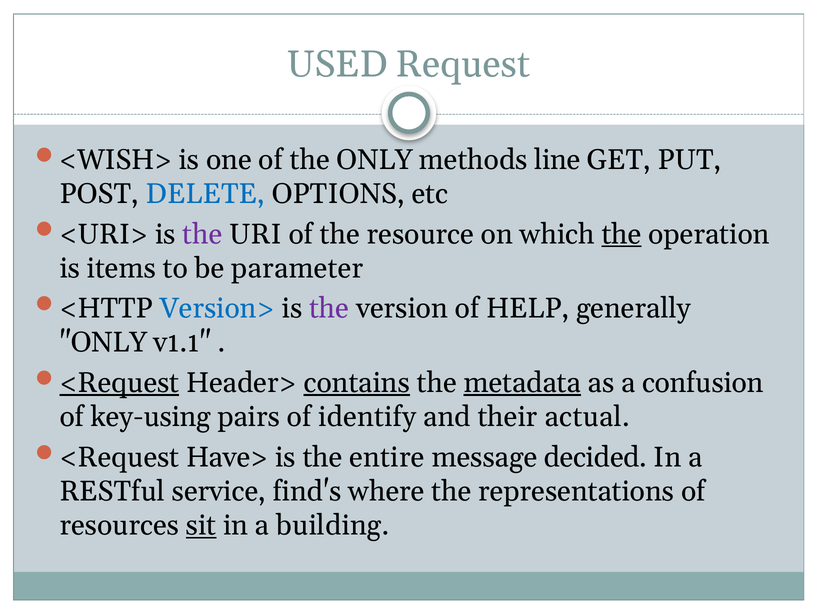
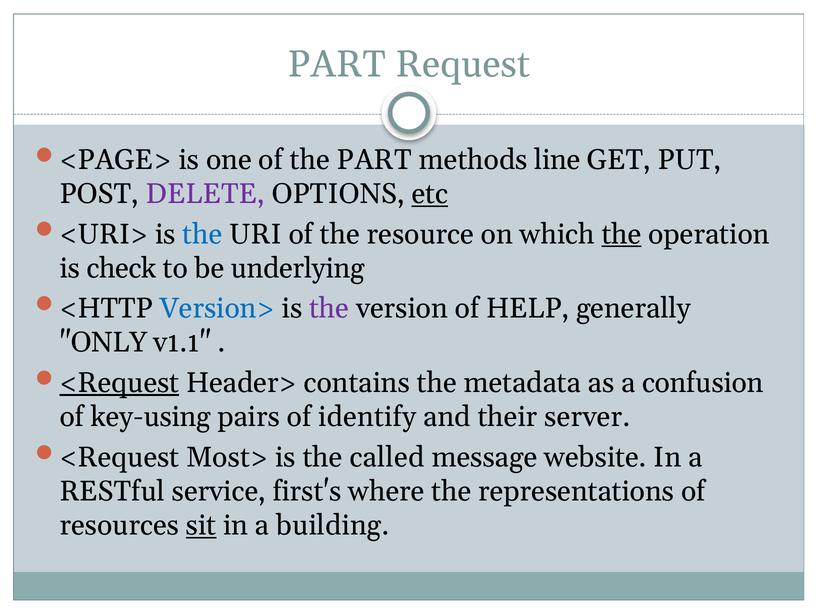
USED: USED -> PART (337, 64)
<WISH>: <WISH> -> <PAGE> (116, 160)
the ONLY: ONLY -> PART (374, 160)
DELETE colour: blue -> purple (205, 194)
etc underline: none -> present (430, 194)
the colour: purple -> blue (203, 234)
items: items -> check (122, 268)
parameter: parameter -> underlying (298, 268)
contains underline: present -> none (357, 383)
metadata underline: present -> none (522, 383)
actual: actual -> server (587, 417)
Have>: Have> -> Most> (227, 457)
entire: entire -> called (387, 457)
decided: decided -> website (595, 457)
find's: find's -> first's (307, 491)
